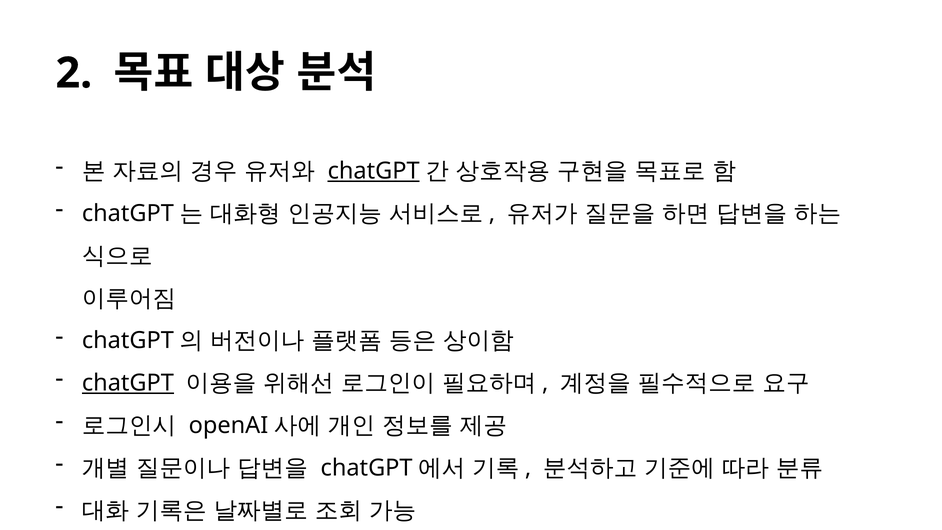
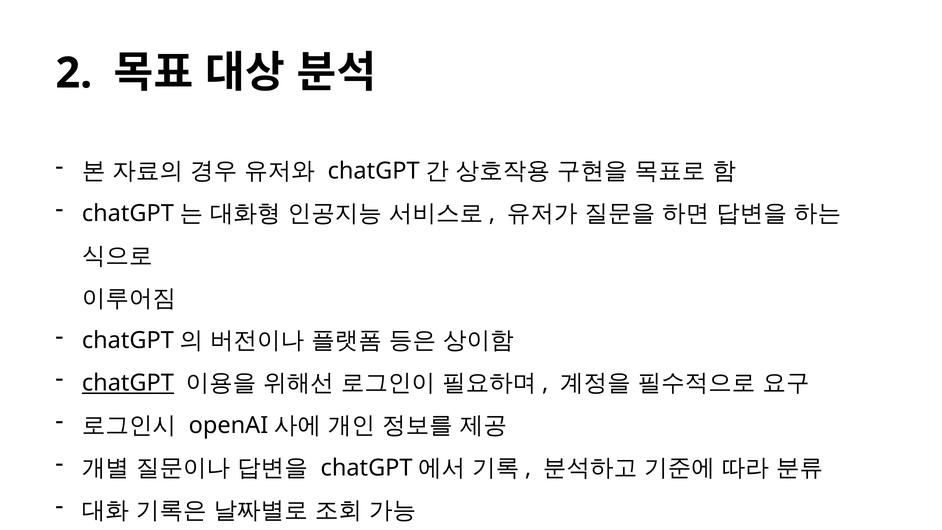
chatGPT underline: present -> none (374, 171)
